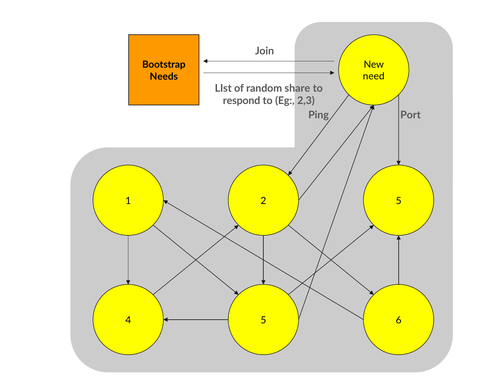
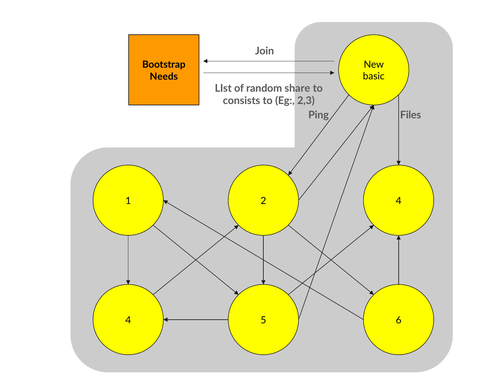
need: need -> basic (374, 76)
respond: respond -> consists (242, 101)
Port: Port -> Files (411, 115)
2 5: 5 -> 4 (399, 201)
